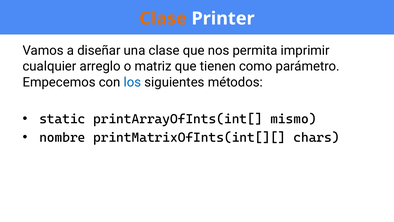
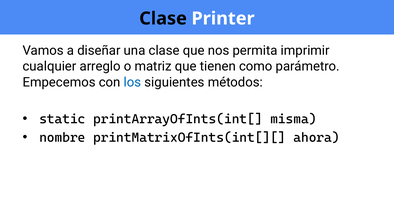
Clase colour: orange -> black (163, 18)
mismo: mismo -> misma (293, 119)
chars: chars -> ahora (316, 137)
